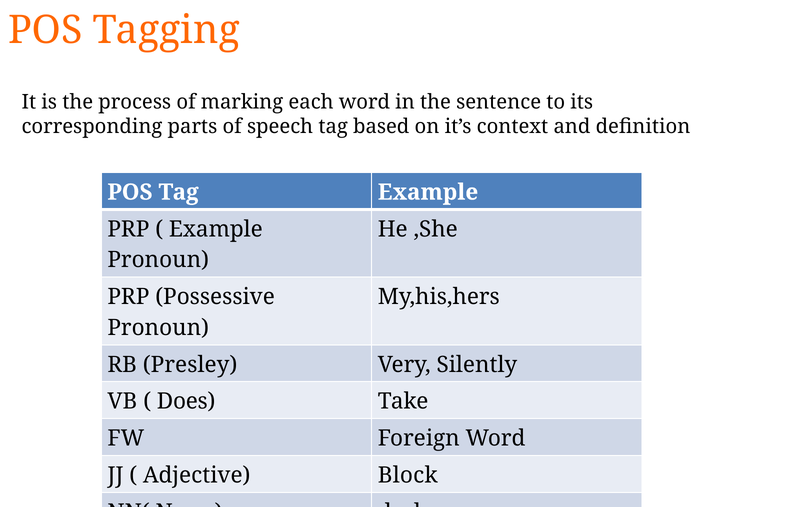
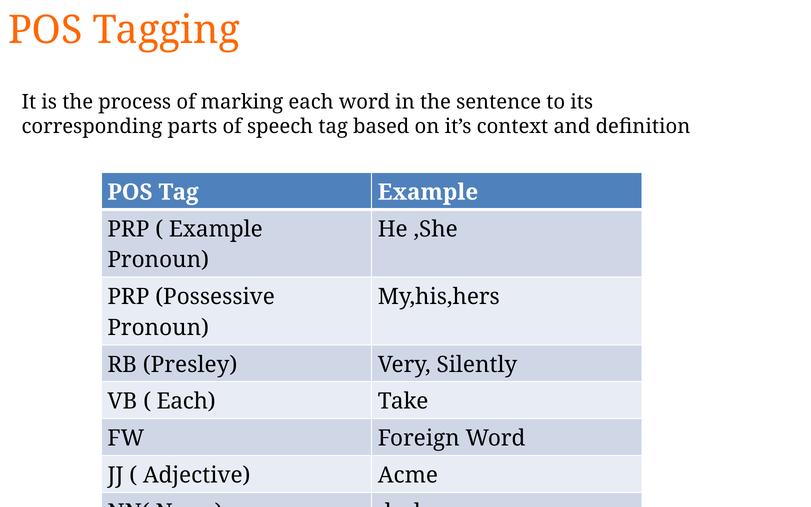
Does: Does -> Each (186, 401)
Block: Block -> Acme (408, 475)
